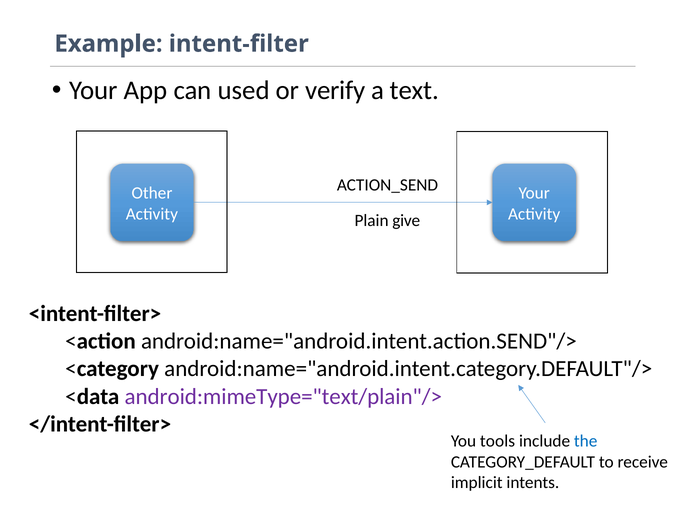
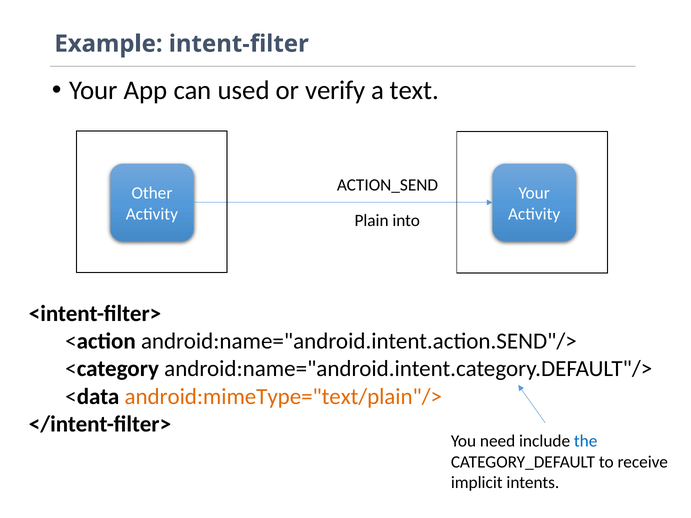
give: give -> into (406, 221)
android:mimeType="text/plain"/> colour: purple -> orange (283, 397)
tools: tools -> need (498, 441)
